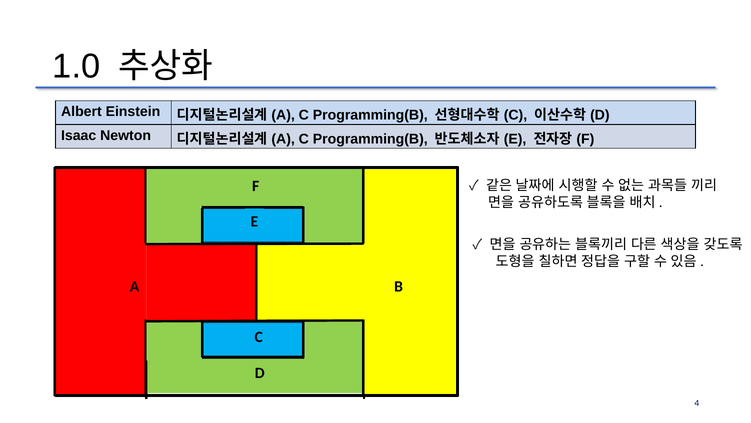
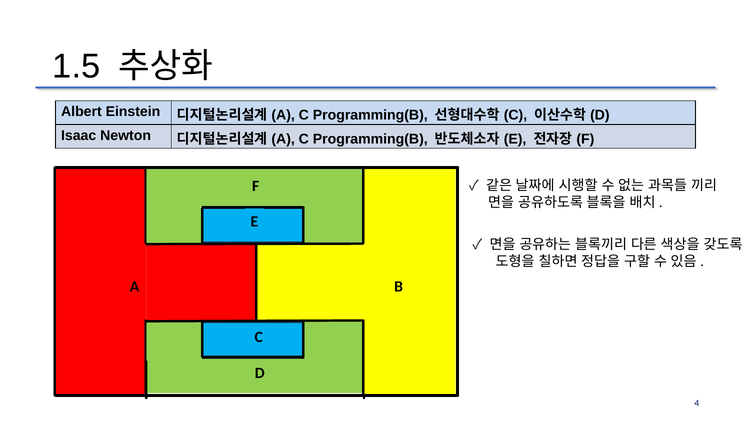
1.0: 1.0 -> 1.5 (76, 67)
